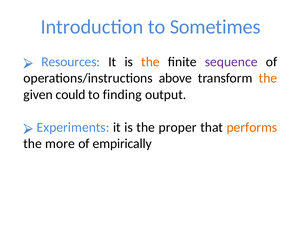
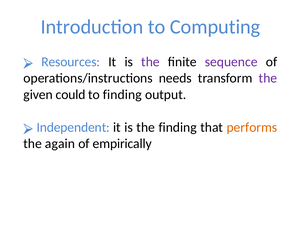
Sometimes: Sometimes -> Computing (215, 27)
the colour: orange -> purple (150, 62)
above: above -> needs (175, 78)
the colour: orange -> purple (268, 78)
Experiments: Experiments -> Independent (73, 127)
the proper: proper -> finding (178, 127)
more: more -> again (60, 143)
